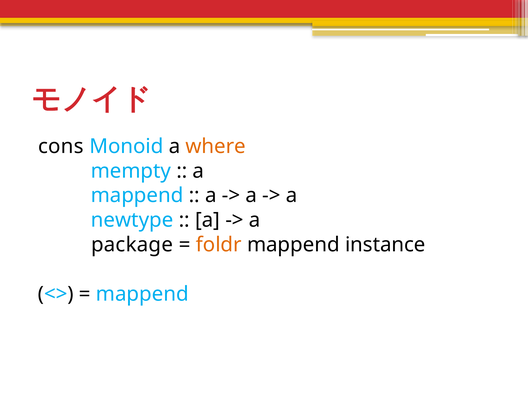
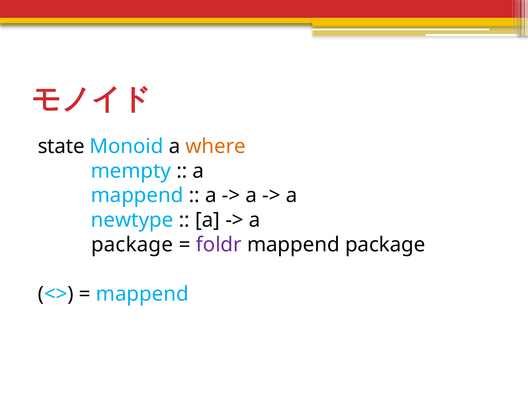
cons: cons -> state (61, 146)
foldr colour: orange -> purple (219, 245)
mappend instance: instance -> package (385, 245)
